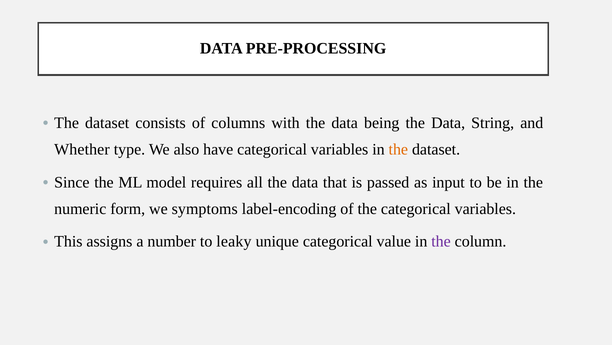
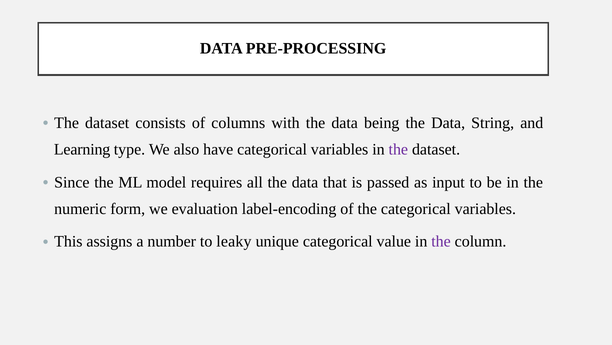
Whether: Whether -> Learning (82, 149)
the colour: orange -> purple (398, 149)
symptoms: symptoms -> evaluation (205, 208)
